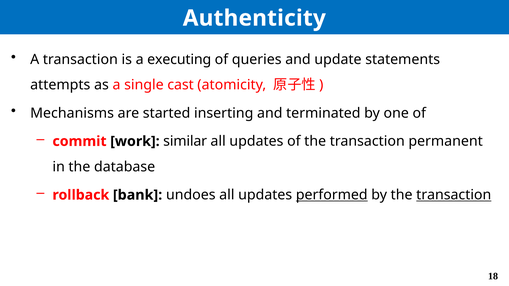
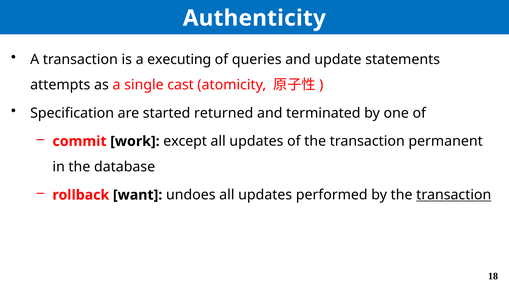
Mechanisms: Mechanisms -> Specification (72, 113)
inserting: inserting -> returned (224, 113)
similar: similar -> except (185, 141)
bank: bank -> want (138, 195)
performed underline: present -> none (332, 195)
